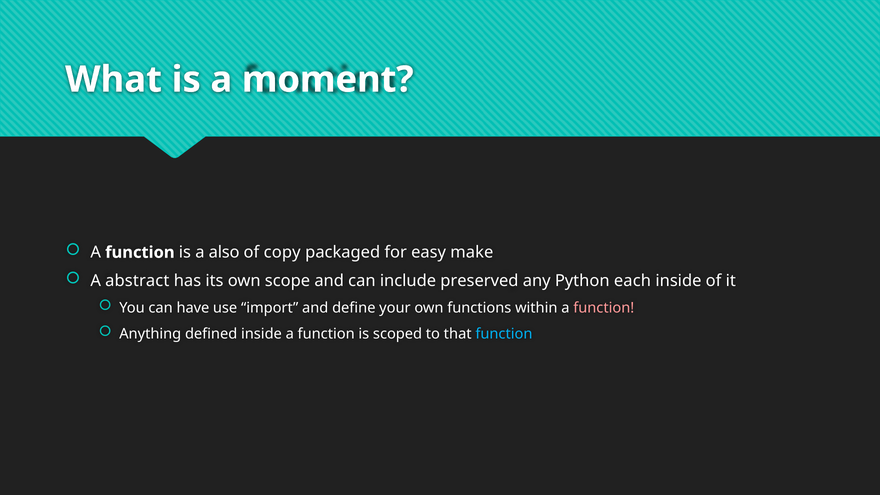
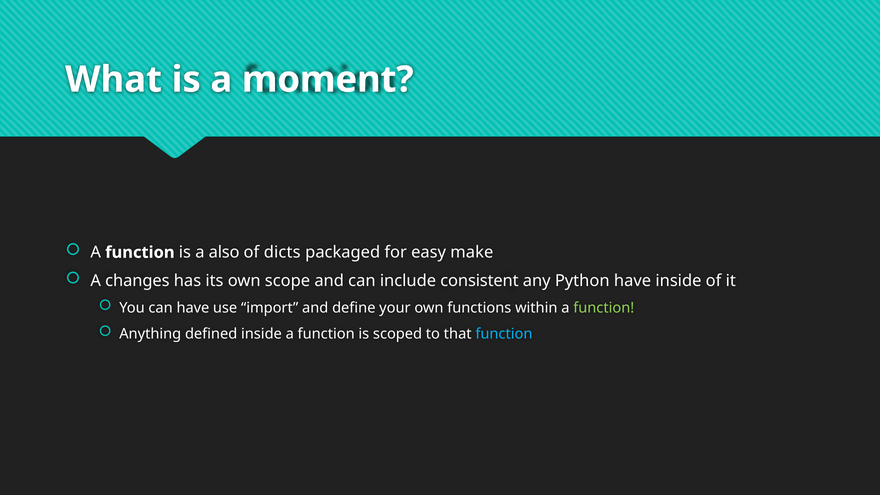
copy: copy -> dicts (282, 252)
abstract: abstract -> changes (137, 281)
preserved: preserved -> consistent (479, 281)
Python each: each -> have (633, 281)
function colour: pink -> light green (604, 308)
